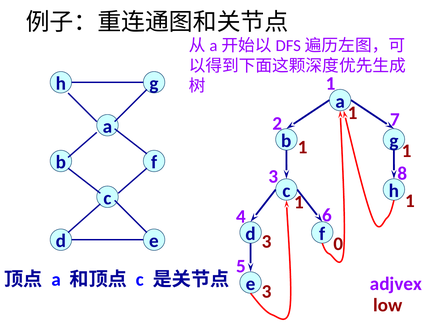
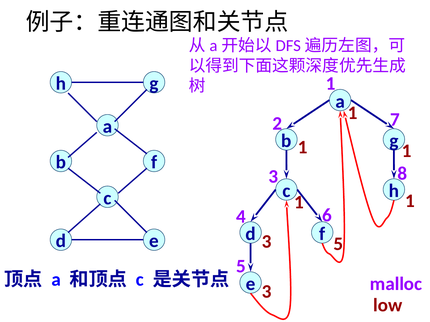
3 0: 0 -> 5 (338, 244)
adjvex: adjvex -> malloc (396, 284)
